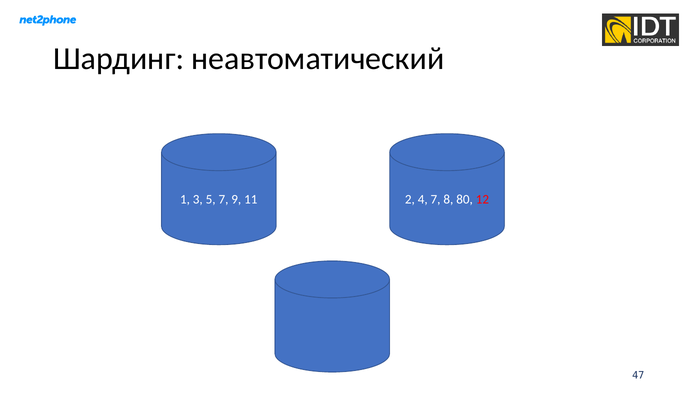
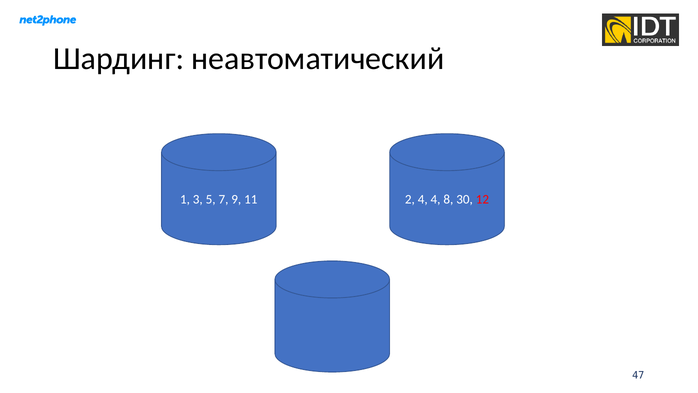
4 7: 7 -> 4 (436, 199)
80: 80 -> 30 (465, 199)
